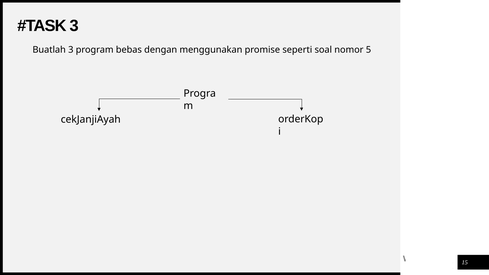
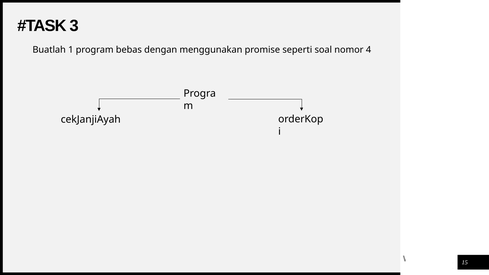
Buatlah 3: 3 -> 1 (71, 50)
5: 5 -> 4 (368, 50)
